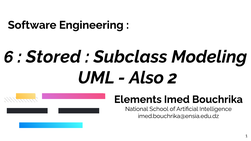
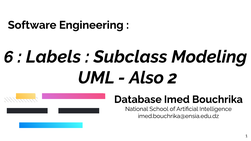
Stored: Stored -> Labels (53, 57)
Elements: Elements -> Database (138, 100)
